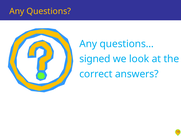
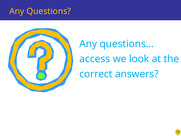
signed: signed -> access (95, 59)
